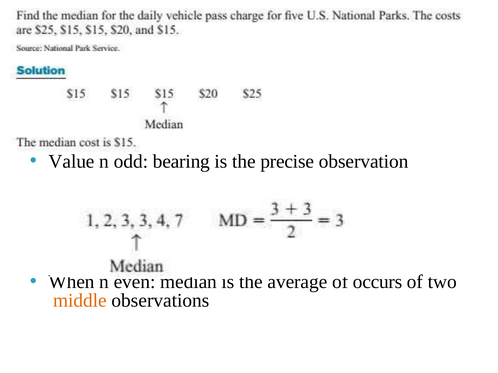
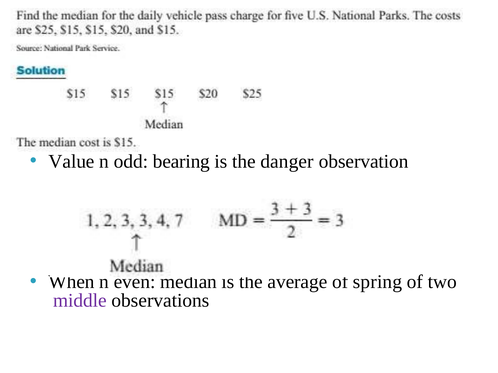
precise: precise -> danger (287, 162)
occurs: occurs -> spring (378, 282)
middle colour: orange -> purple (80, 301)
